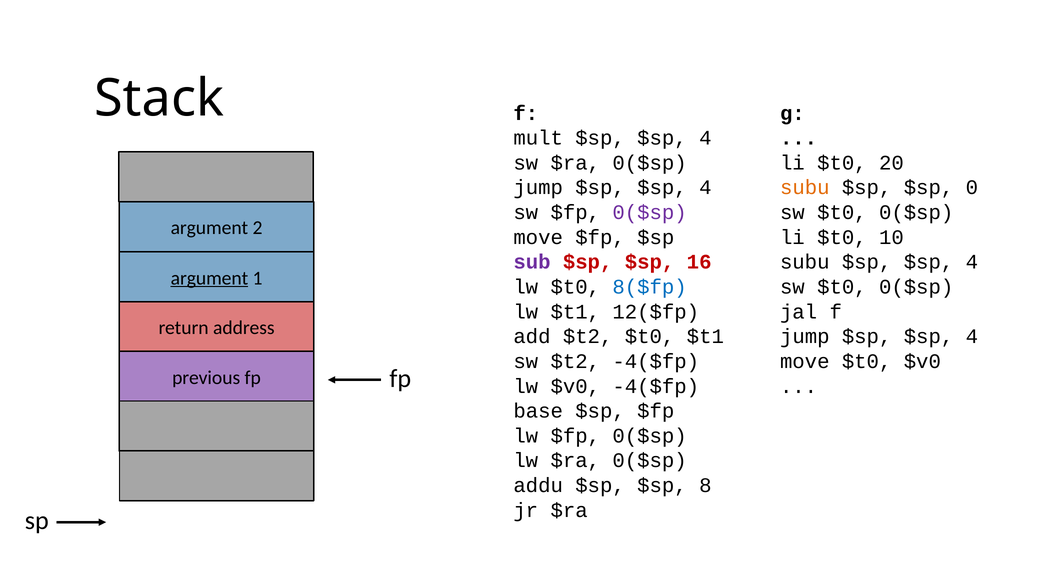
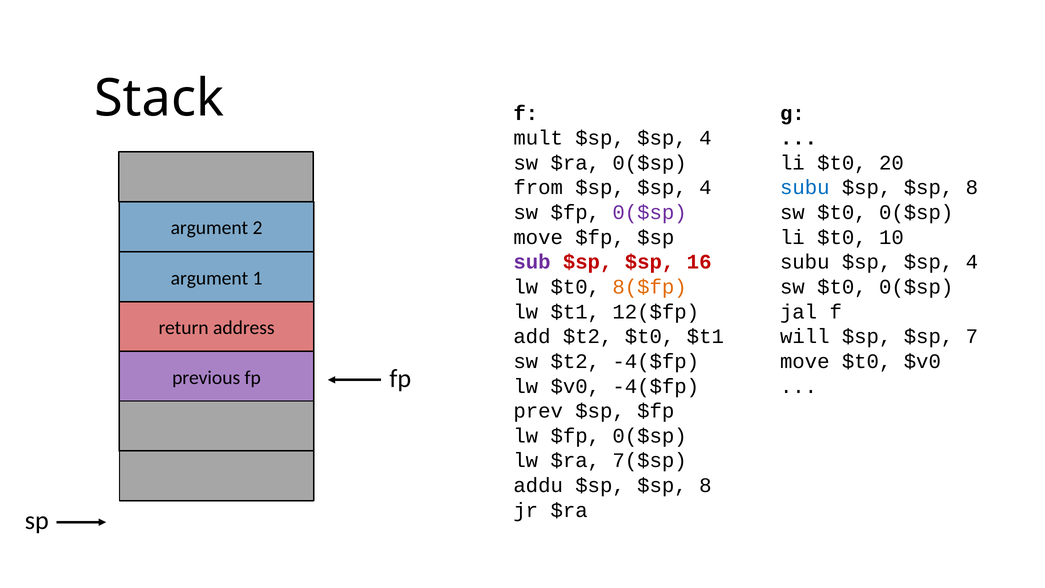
jump: jump -> from (538, 188)
subu colour: orange -> blue (805, 188)
0: 0 -> 8 (972, 188)
argument underline: present -> none (209, 278)
8($fp colour: blue -> orange (650, 287)
jump: jump -> will (805, 336)
4: 4 -> 7 (972, 336)
base: base -> prev (538, 411)
lw $ra 0($sp: 0($sp -> 7($sp (650, 460)
